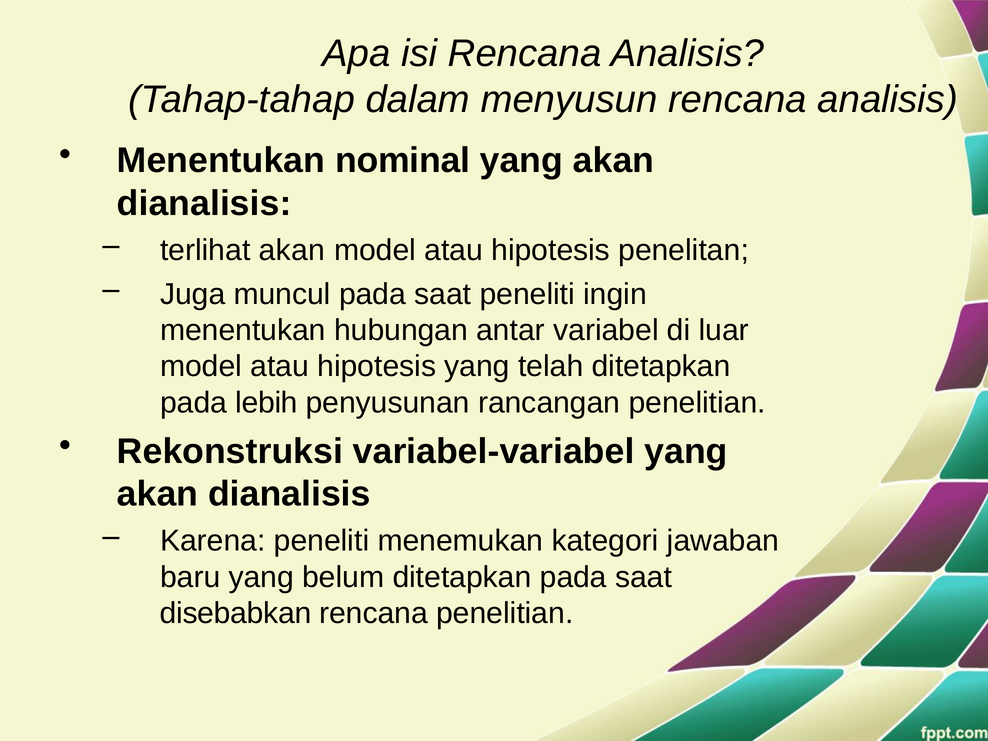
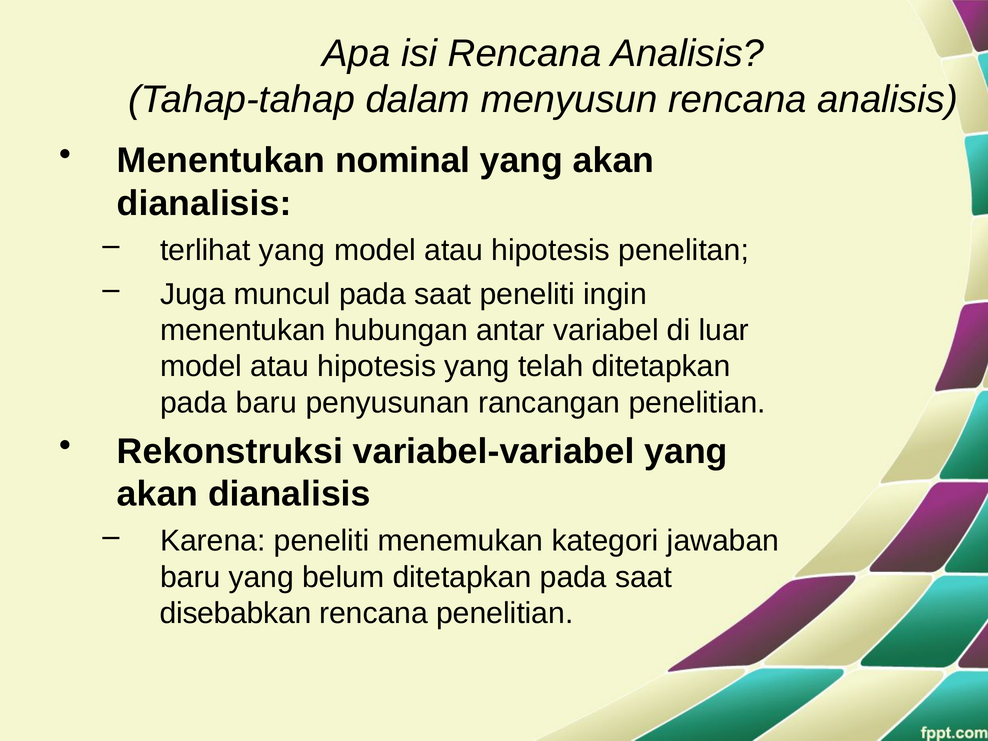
terlihat akan: akan -> yang (292, 250)
pada lebih: lebih -> baru (266, 403)
